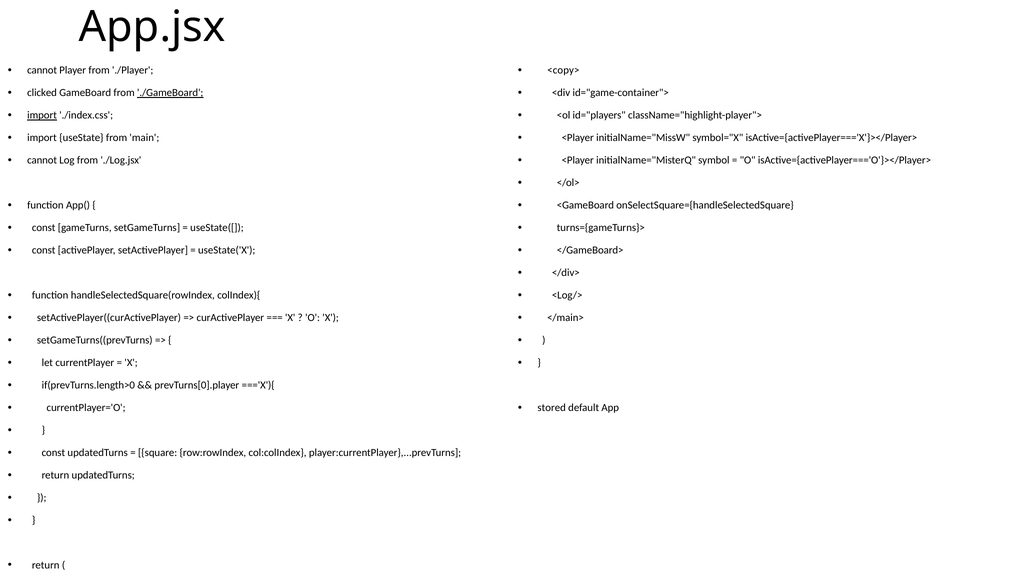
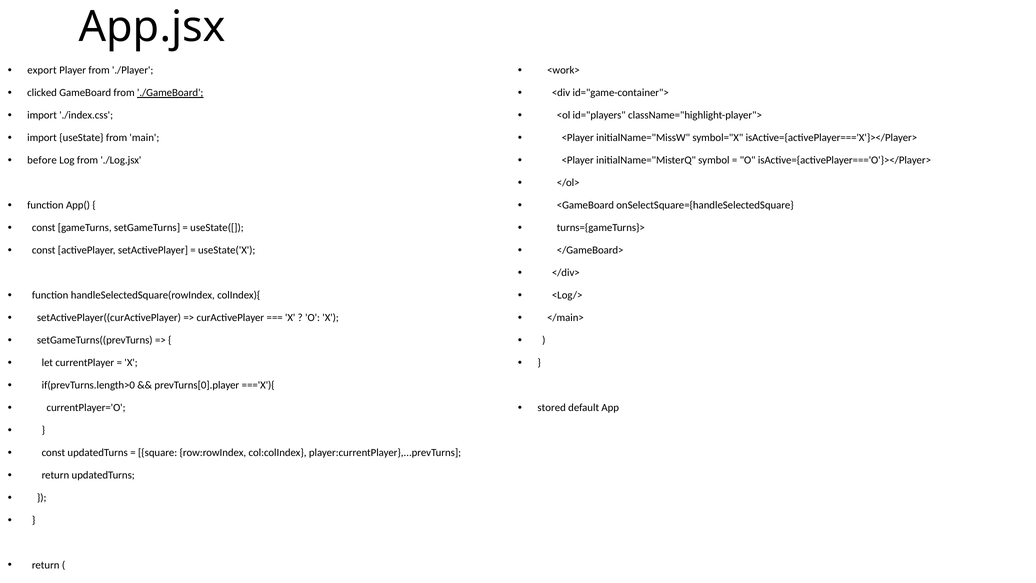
cannot: cannot -> export (42, 70)
<copy>: <copy> -> <work> (563, 70)
import underline: present -> none (42, 115)
cannot: cannot -> before (42, 160)
